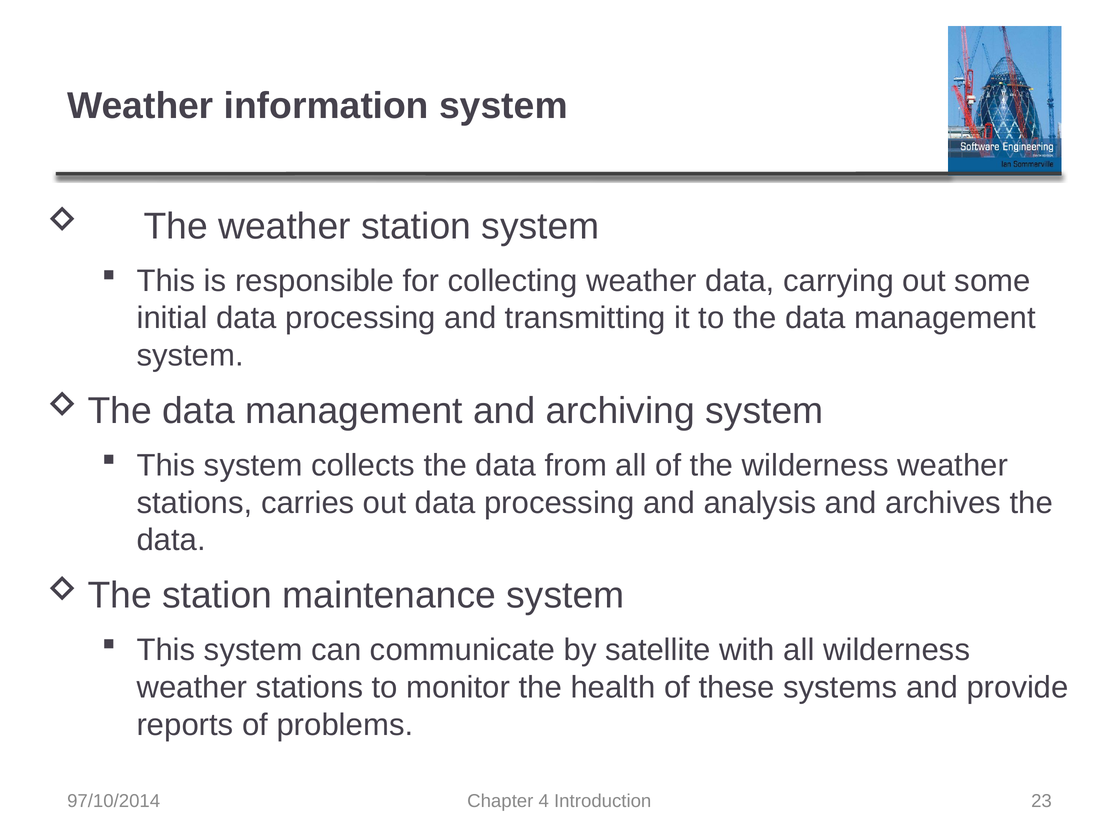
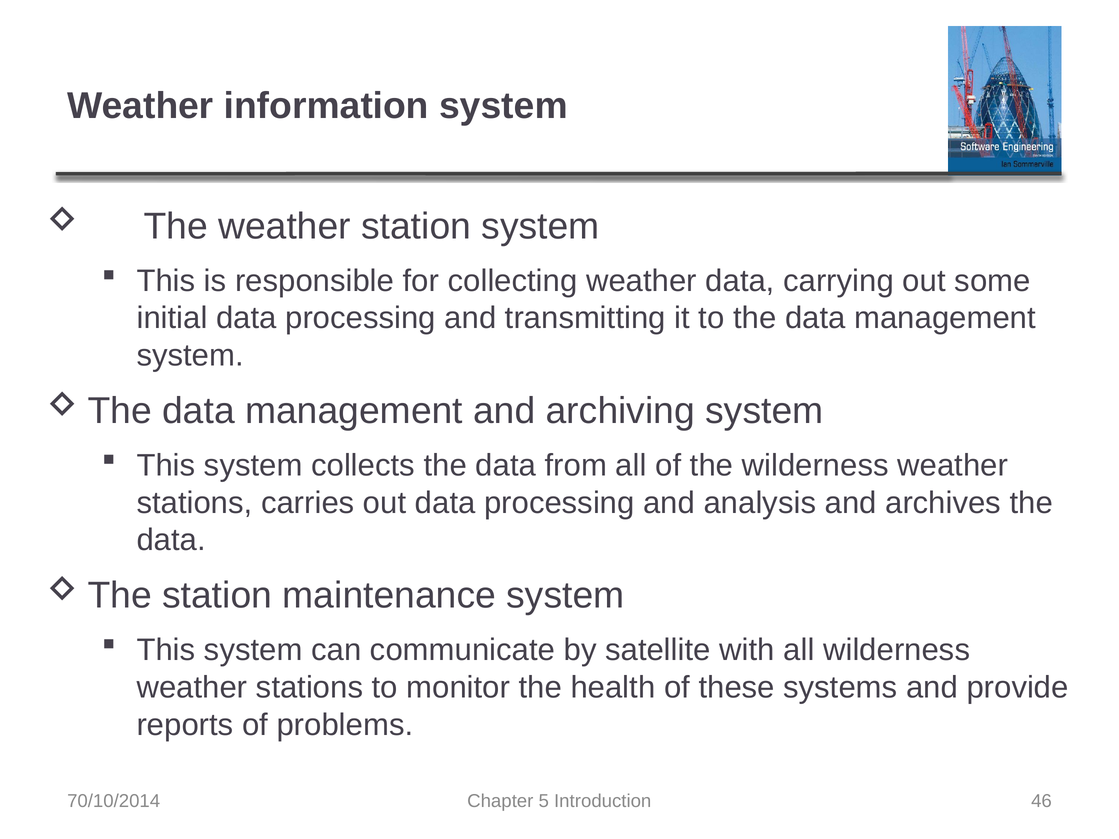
97/10/2014: 97/10/2014 -> 70/10/2014 (114, 801)
4: 4 -> 5 (544, 801)
23: 23 -> 46 (1041, 801)
